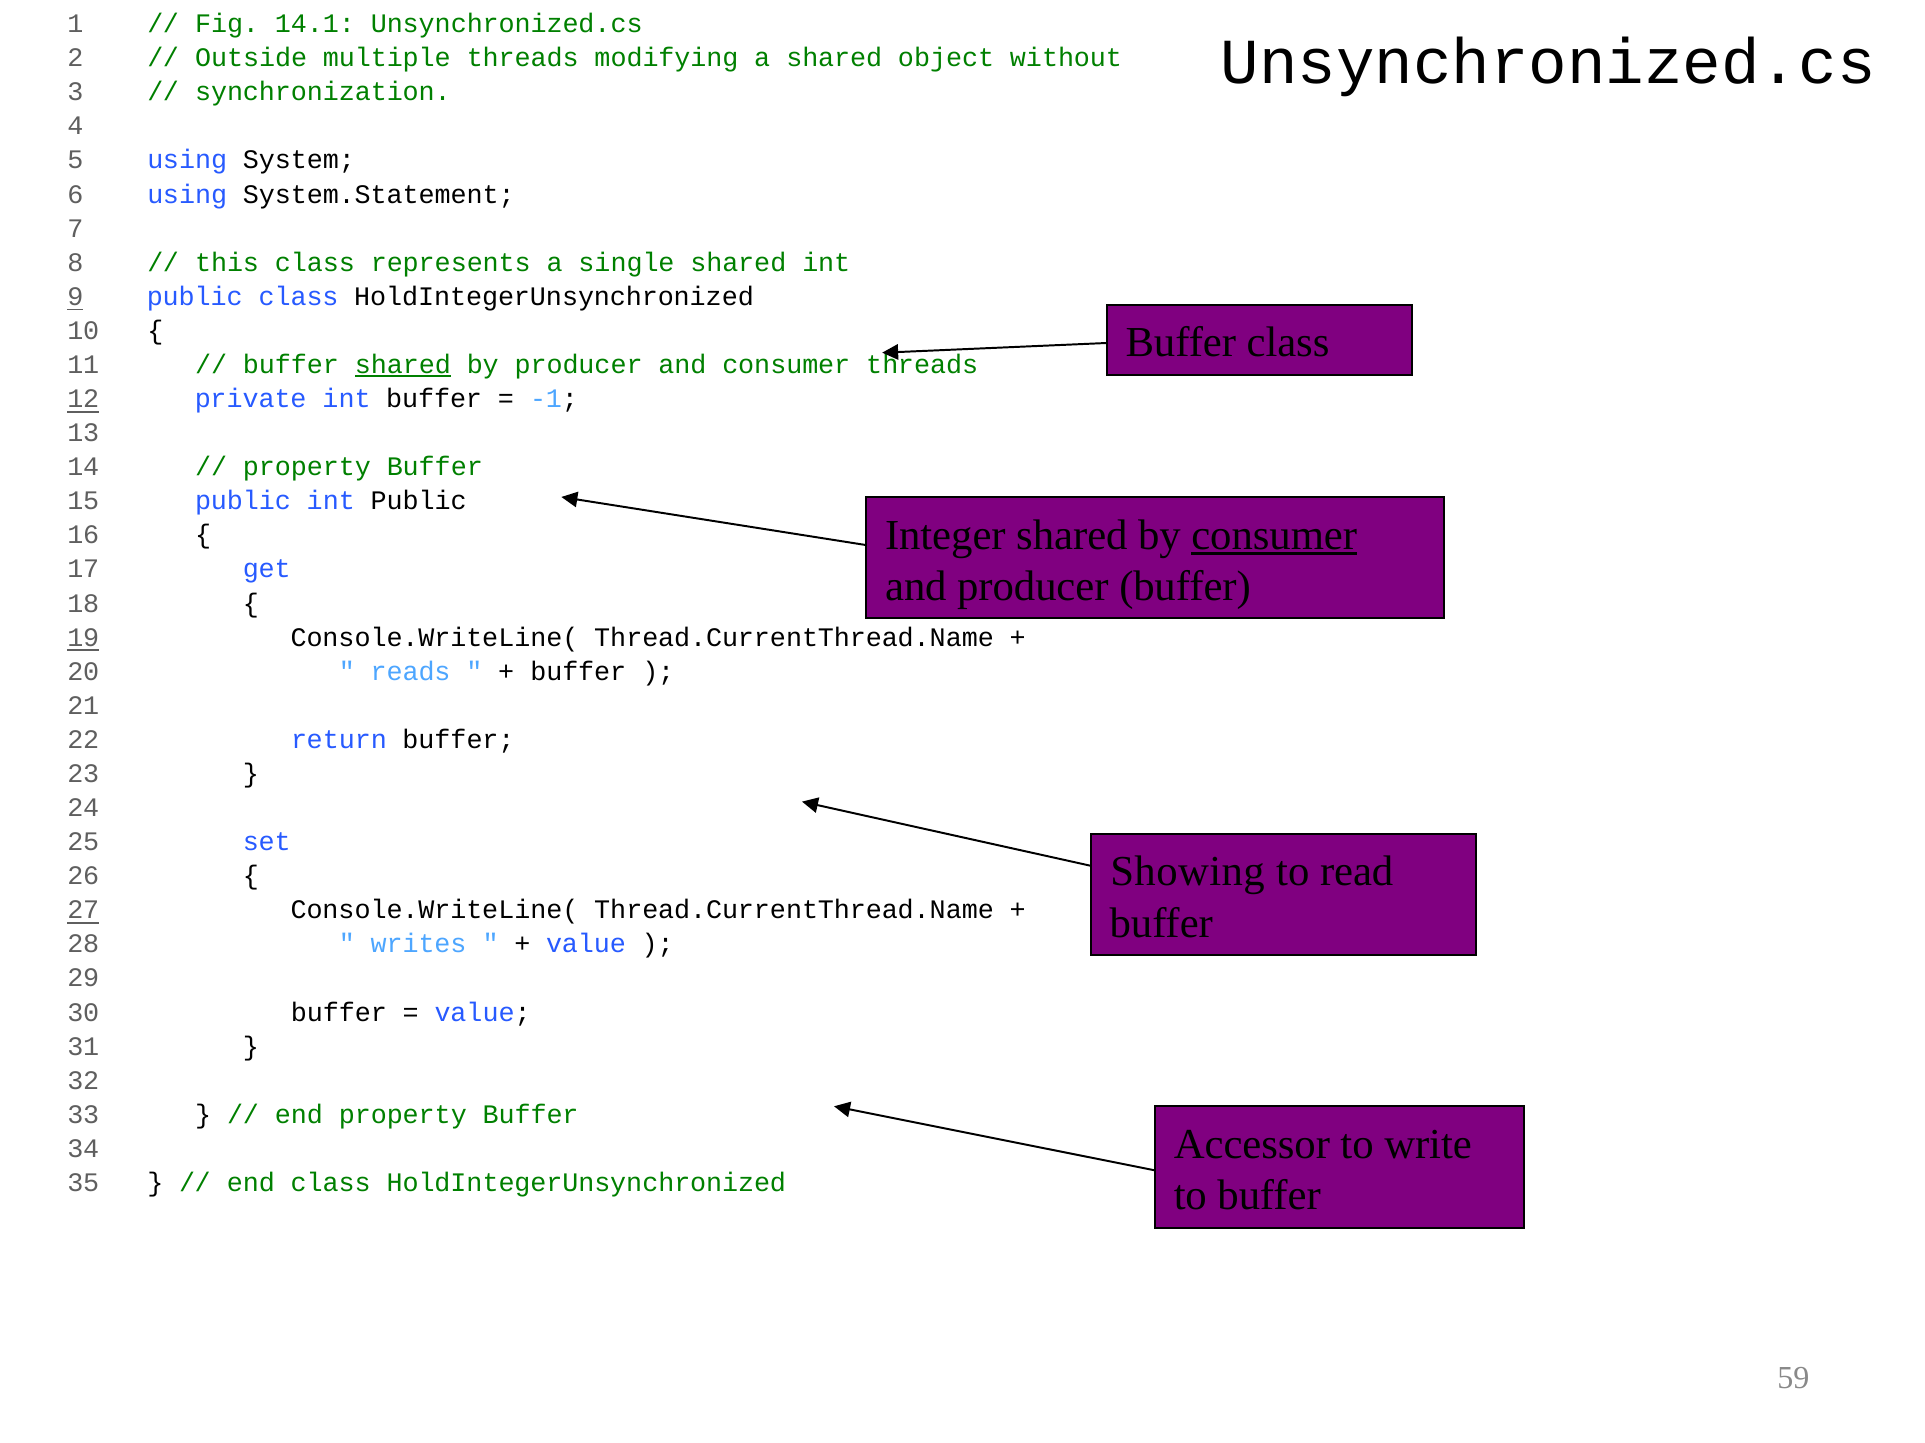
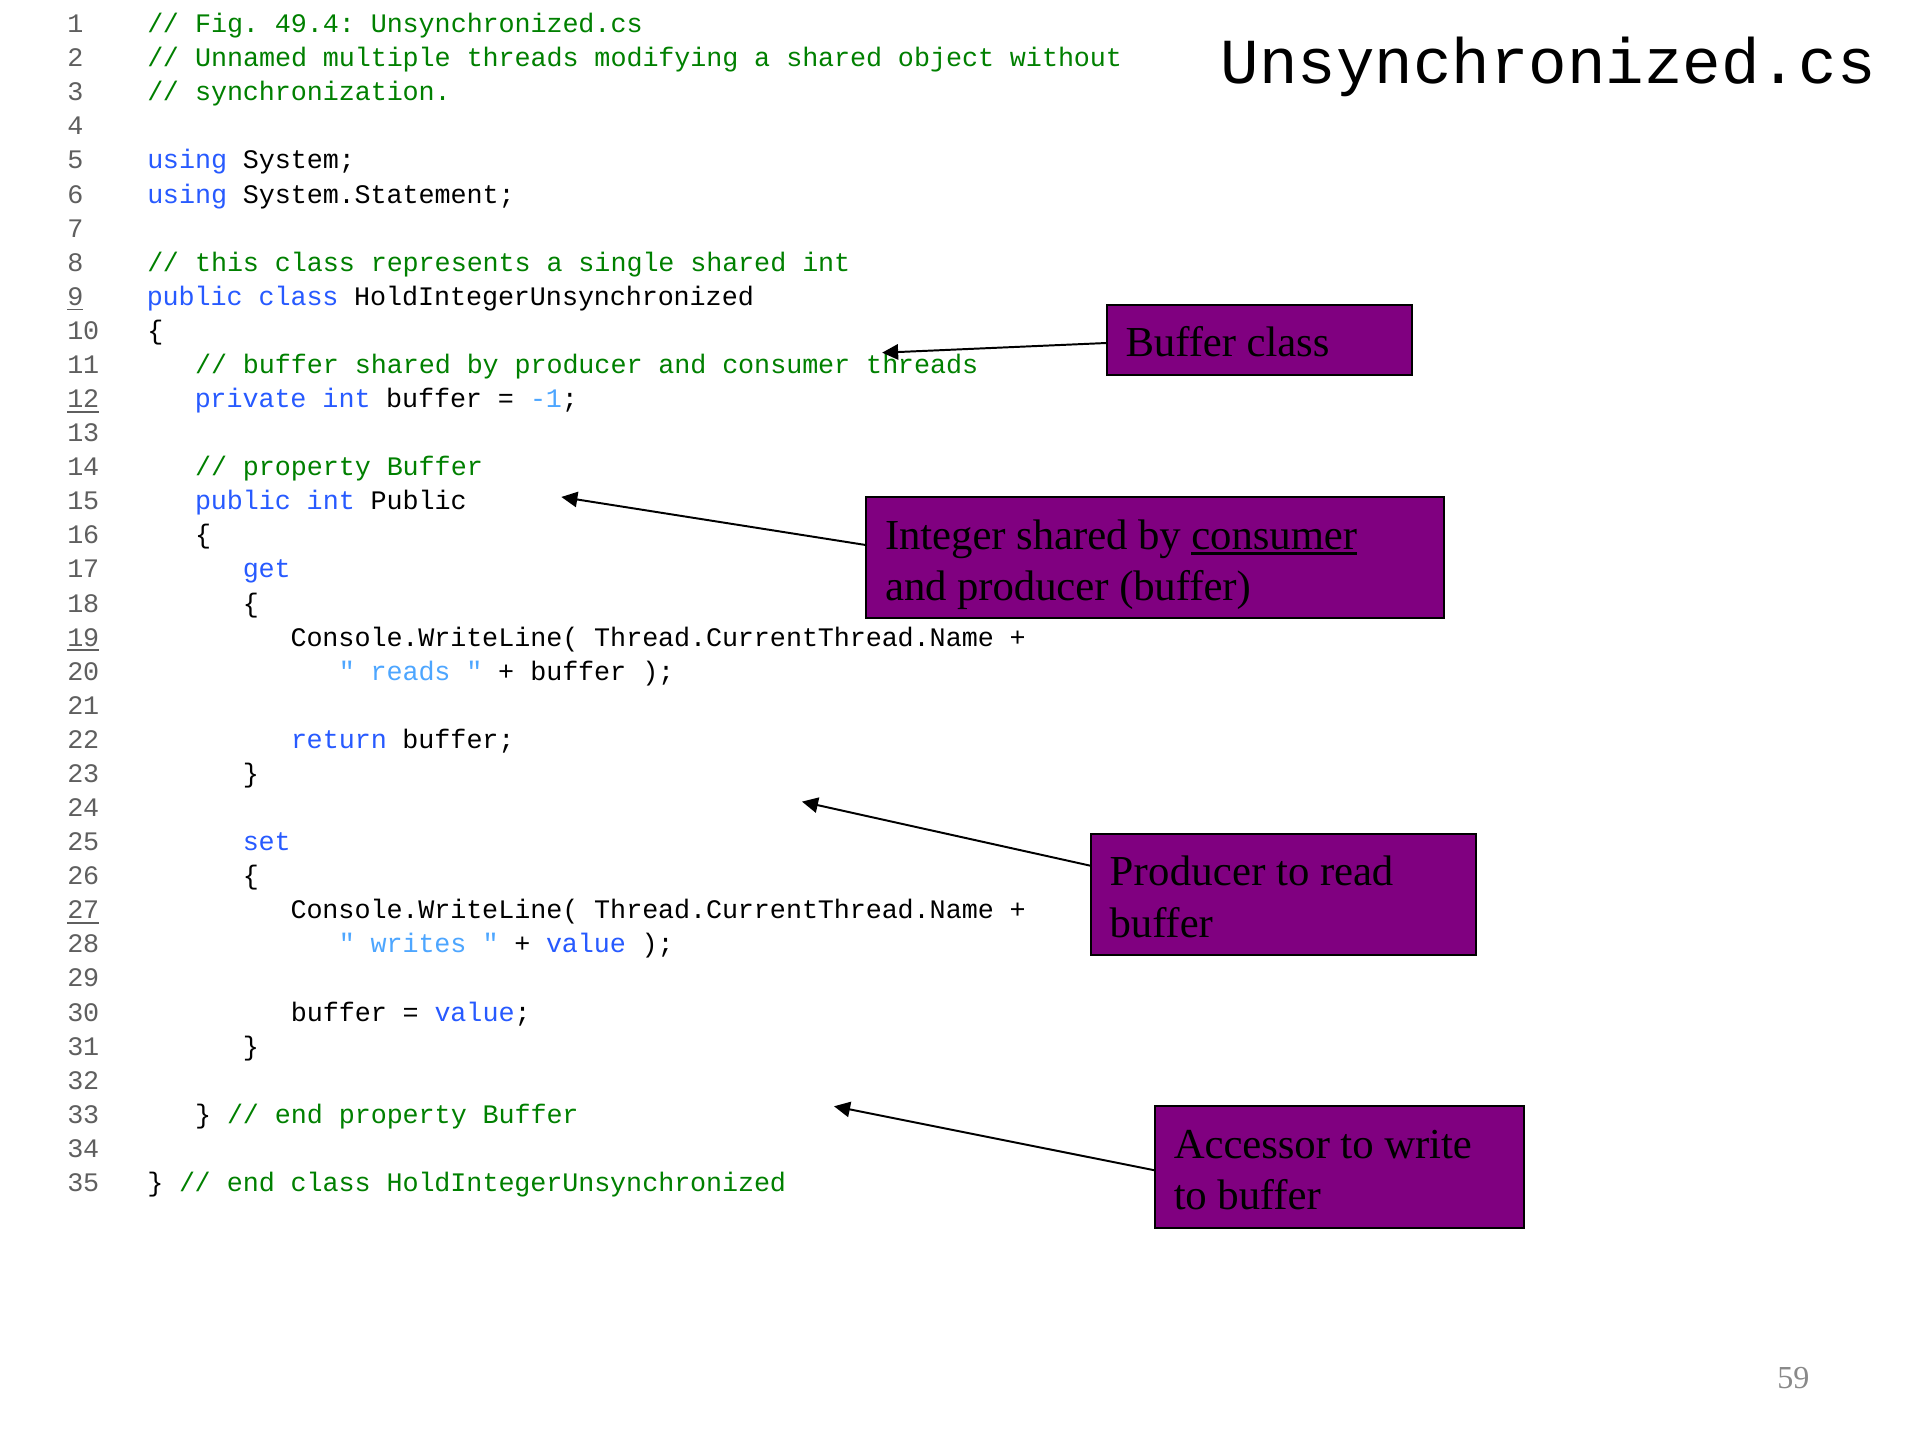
14.1: 14.1 -> 49.4 (315, 24)
Outside: Outside -> Unnamed (251, 58)
shared underline: present -> none (403, 365)
Showing: Showing -> Producer (1188, 872)
